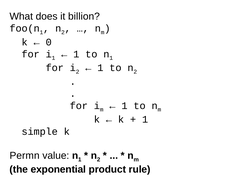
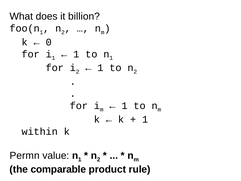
simple: simple -> within (40, 131)
exponential: exponential -> comparable (58, 169)
